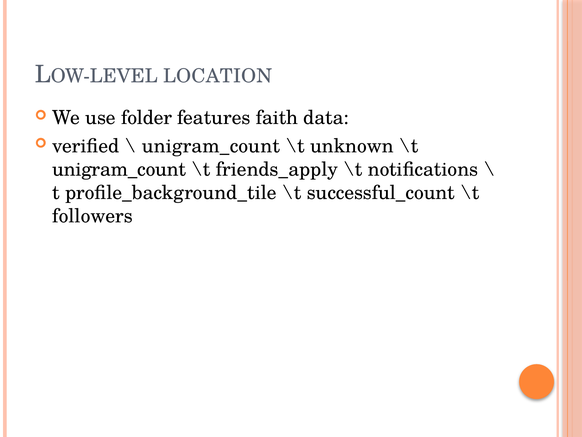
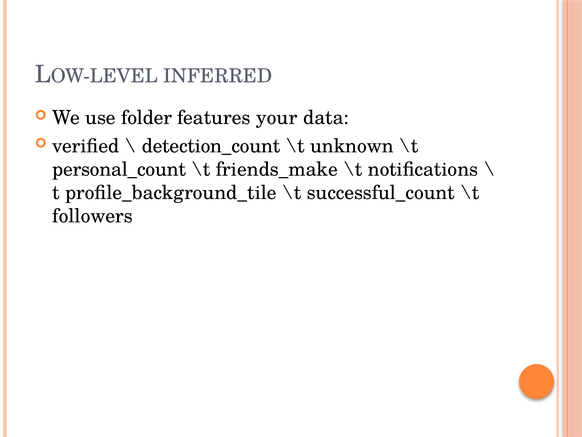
LOCATION: LOCATION -> INFERRED (218, 76)
faith: faith -> your (277, 118)
unigram_count: unigram_count -> detection_count (211, 146)
unigram_count: unigram_count -> personal_count (119, 169)
friends_apply: friends_apply -> friends_make (277, 169)
